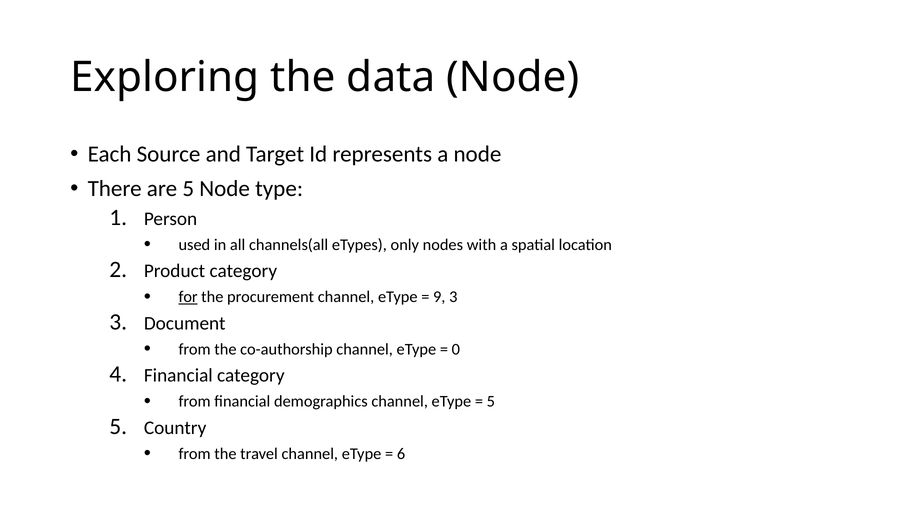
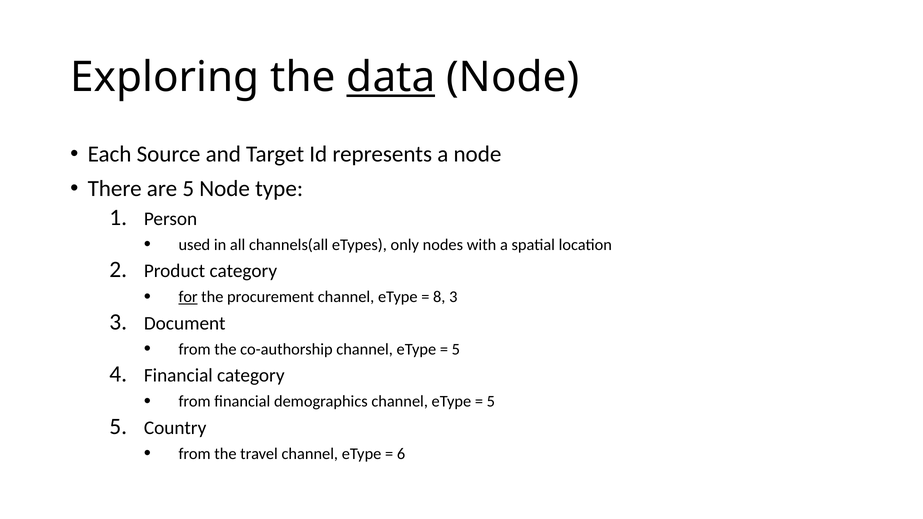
data underline: none -> present (391, 78)
9: 9 -> 8 (439, 297)
0: 0 -> 5 (456, 349)
